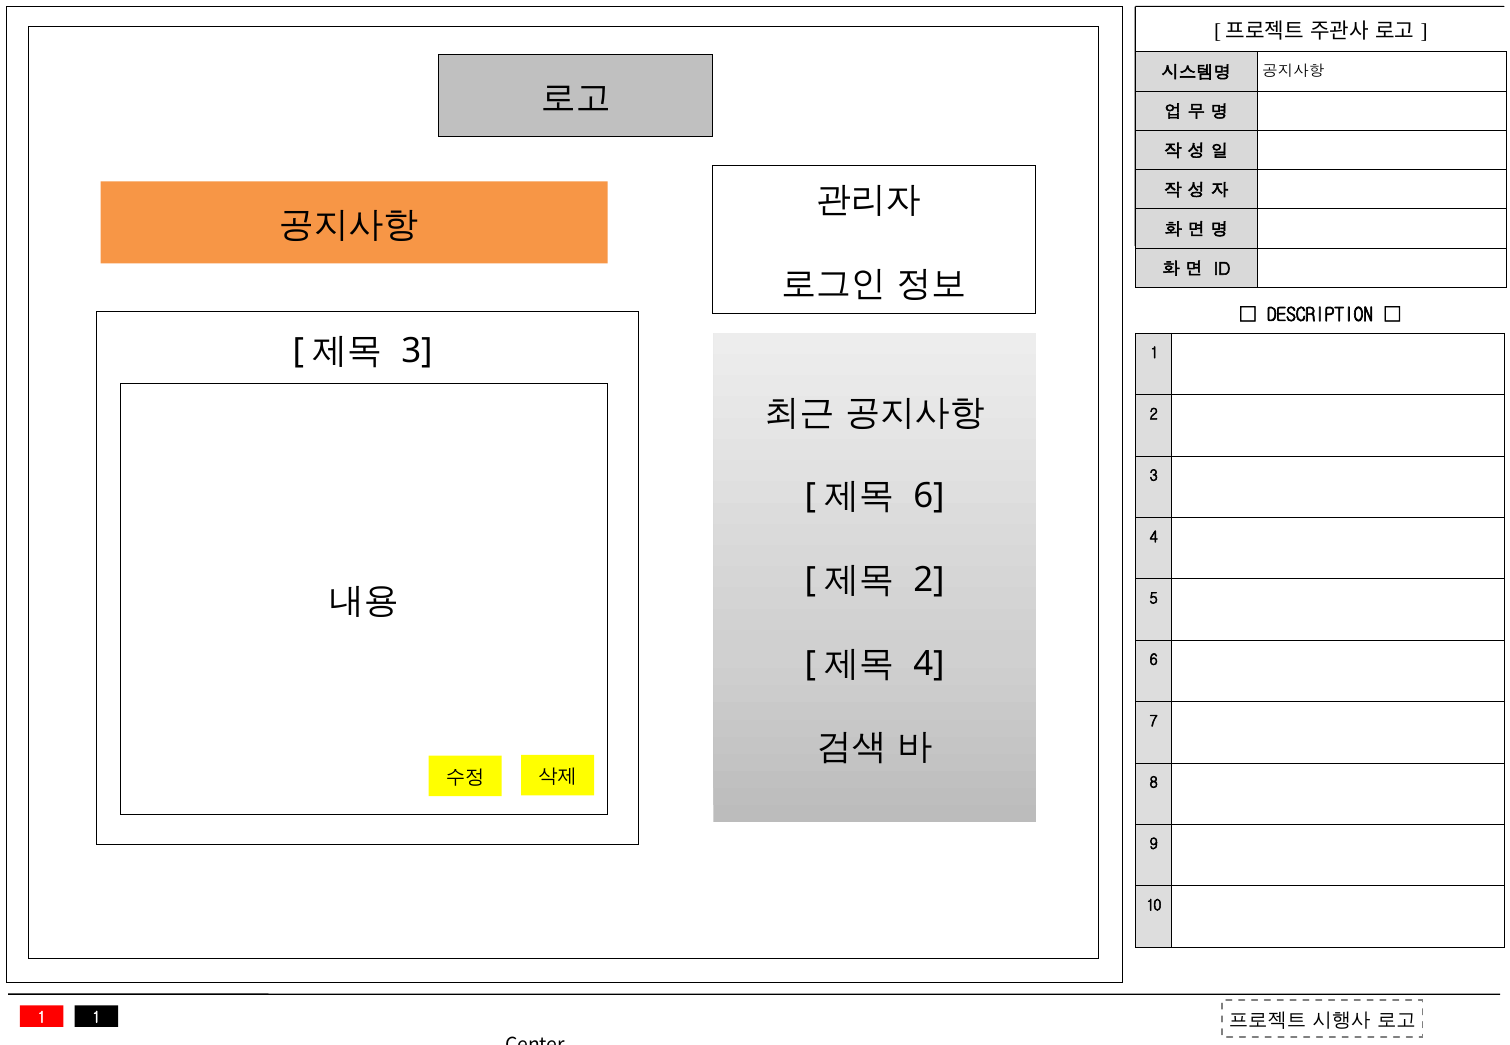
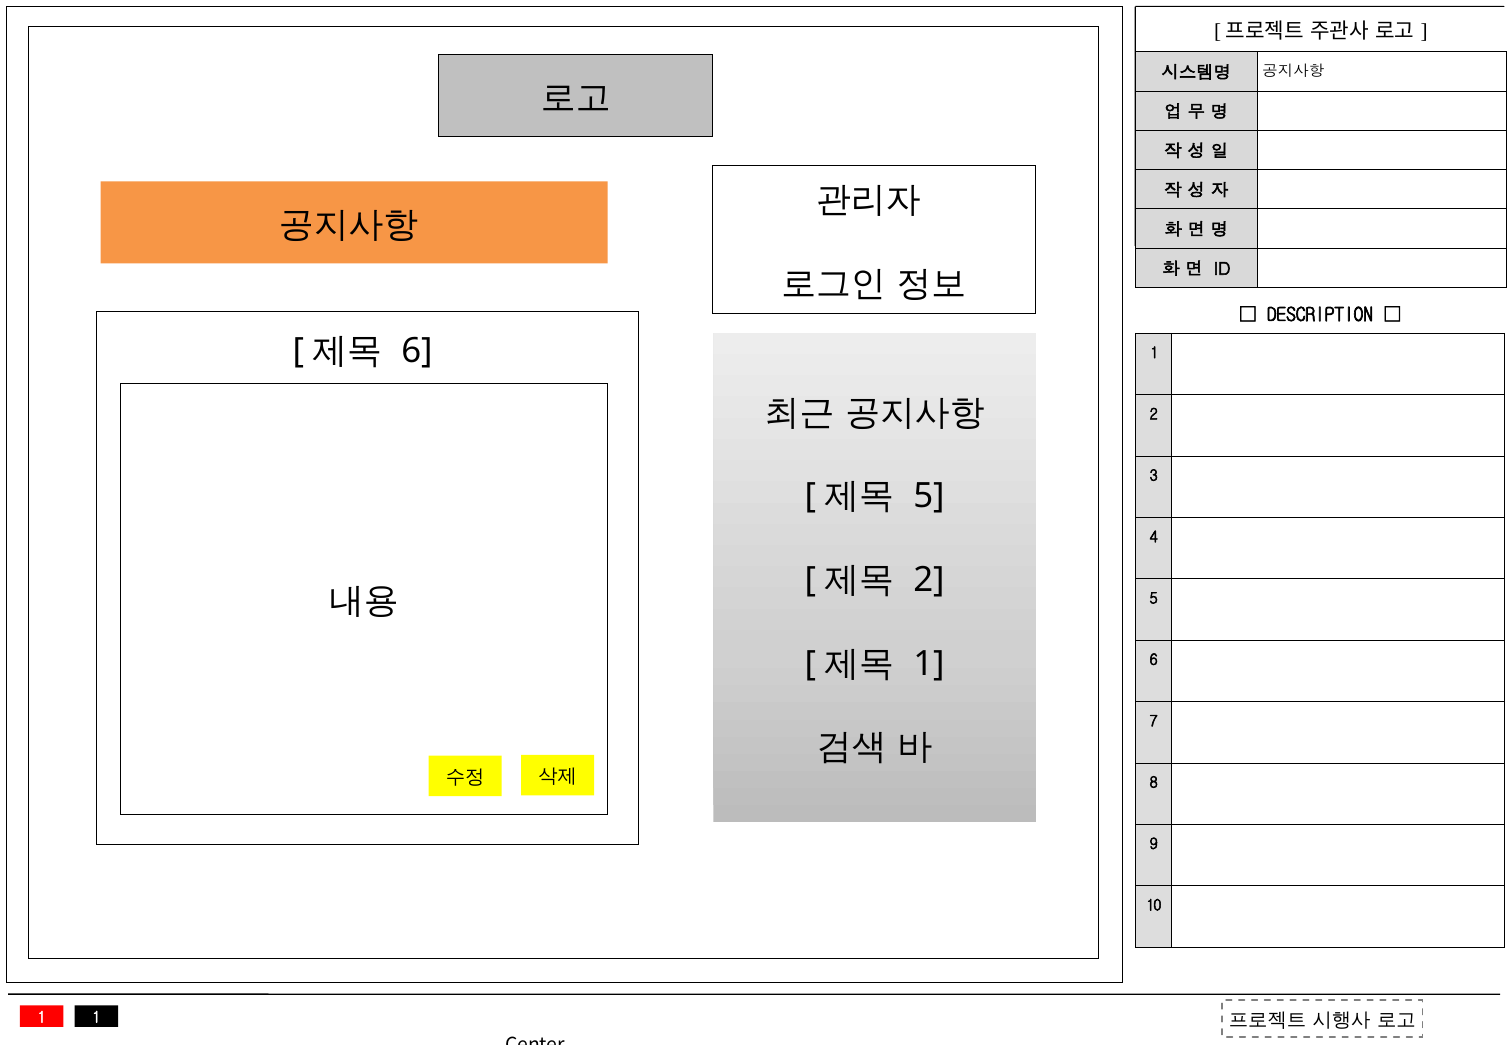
3: 3 -> 6 (417, 351)
6: 6 -> 5 (929, 497)
4: 4 -> 1 (929, 664)
